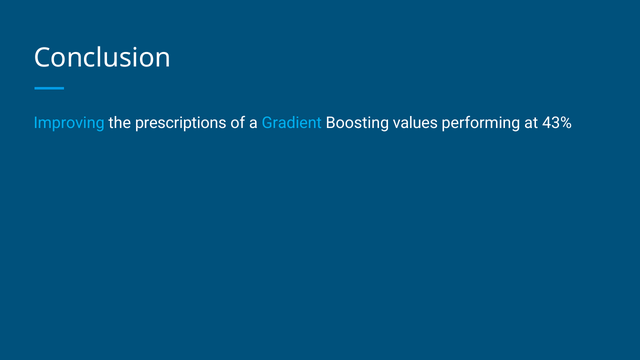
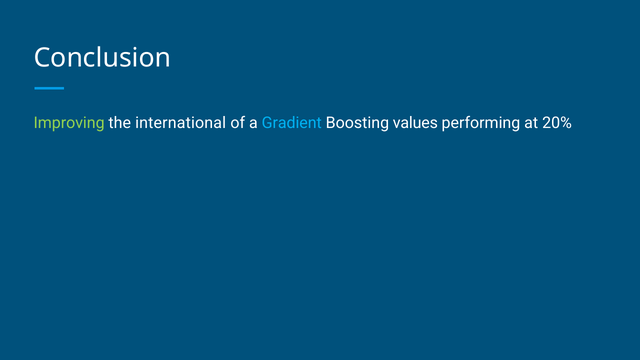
Improving colour: light blue -> light green (69, 123)
prescriptions: prescriptions -> international (181, 123)
43%: 43% -> 20% (557, 123)
